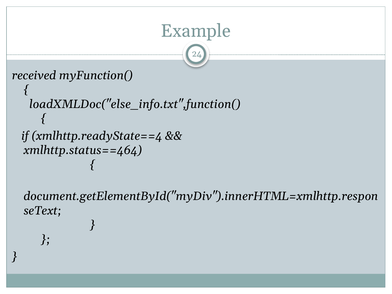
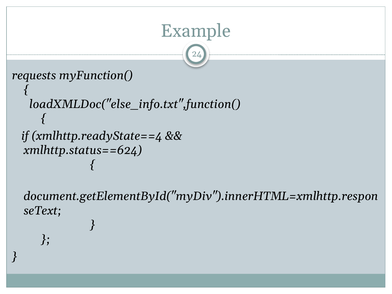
received: received -> requests (34, 75)
xmlhttp.status==464: xmlhttp.status==464 -> xmlhttp.status==624 (83, 150)
